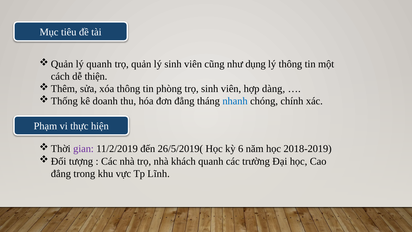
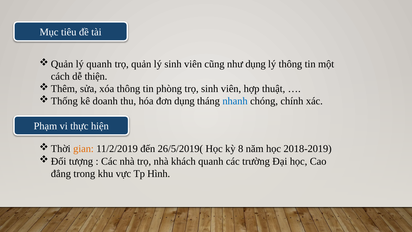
dàng: dàng -> thuật (274, 89)
đơn đẳng: đẳng -> dụng (184, 101)
gian colour: purple -> orange (83, 149)
6: 6 -> 8 (241, 149)
Lĩnh: Lĩnh -> Hình (159, 173)
